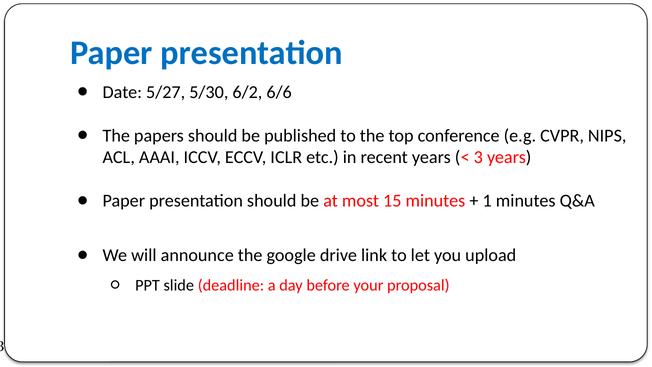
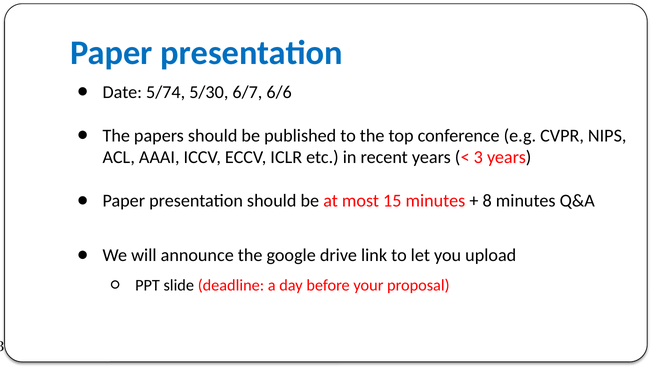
5/27: 5/27 -> 5/74 (166, 92)
6/2: 6/2 -> 6/7 (247, 92)
1: 1 -> 8 (487, 201)
